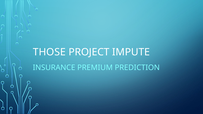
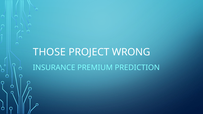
IMPUTE: IMPUTE -> WRONG (131, 52)
